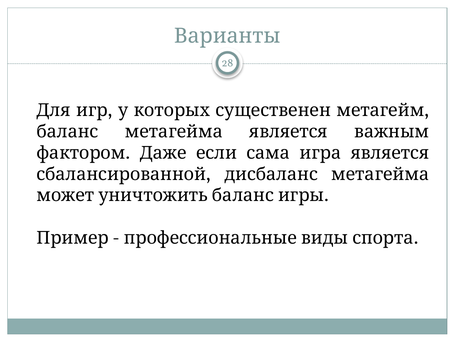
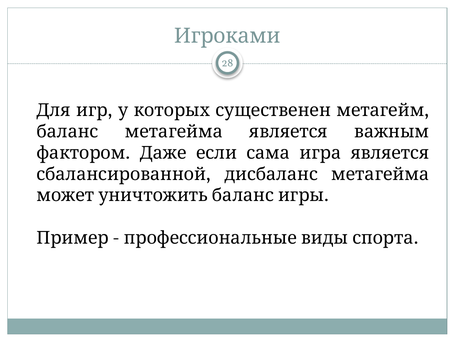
Варианты: Варианты -> Игроками (227, 36)
